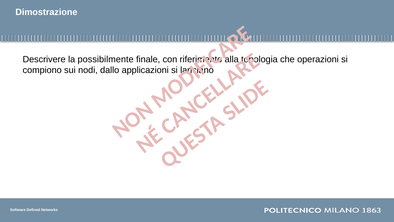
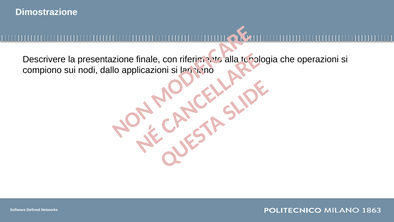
possibilmente: possibilmente -> presentazione (106, 59)
